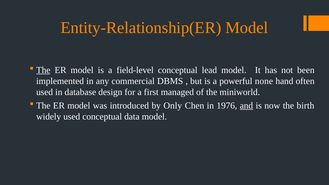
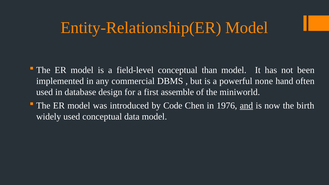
The underline: present -> none (43, 70)
lead: lead -> than (209, 70)
managed: managed -> assemble (177, 92)
Only: Only -> Code (173, 106)
